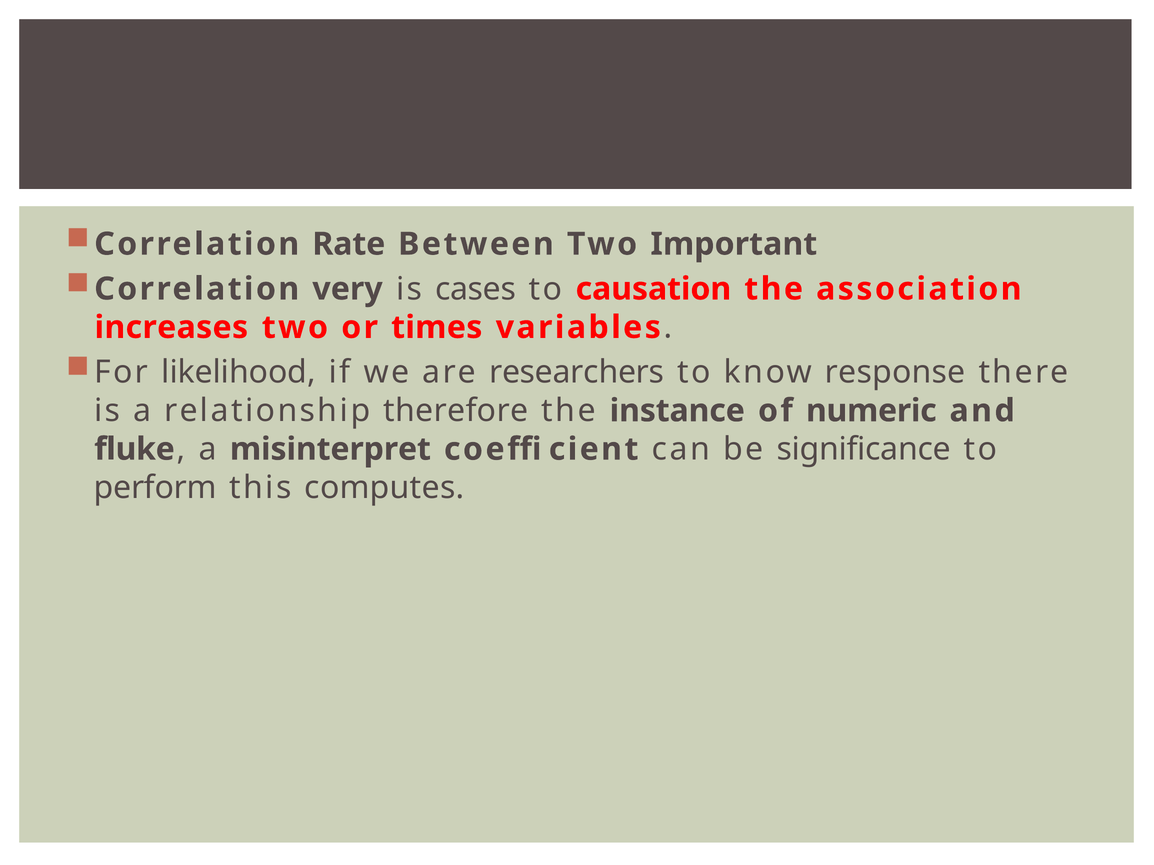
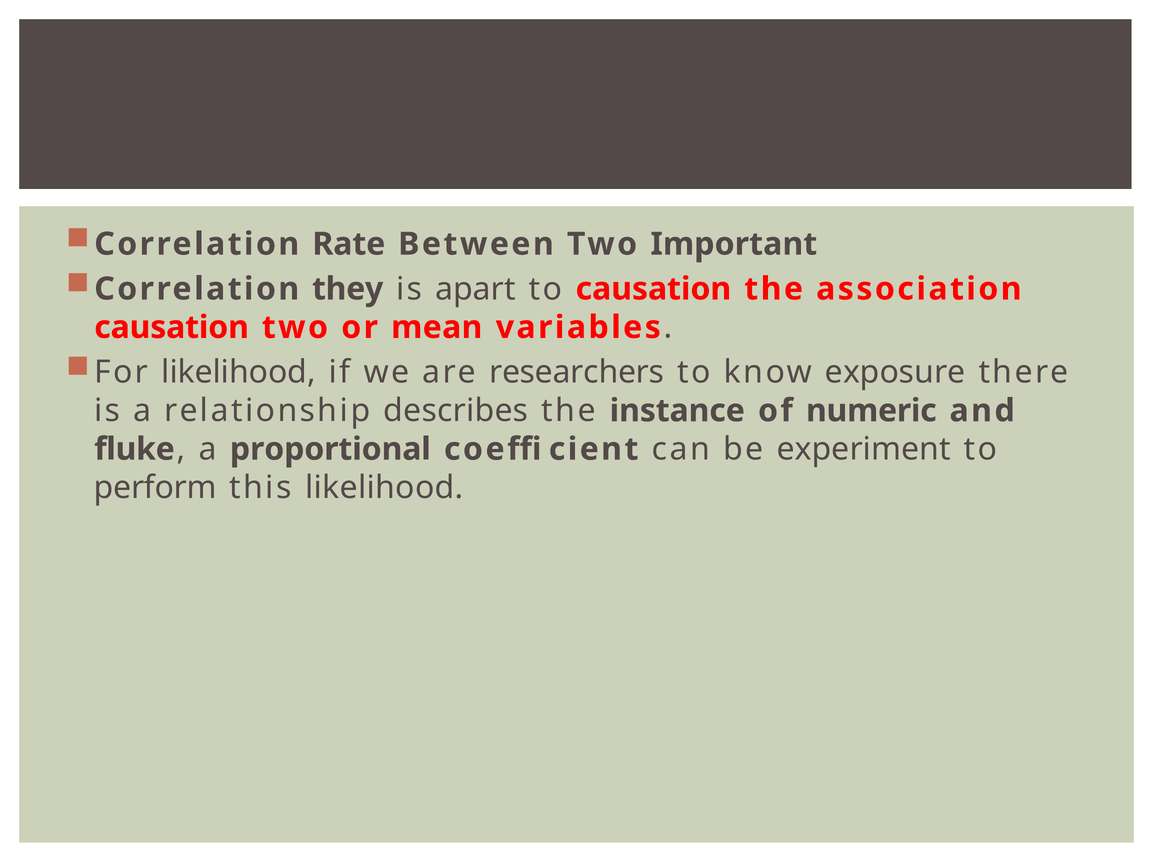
very: very -> they (348, 289)
cases: cases -> apart (475, 289)
increases: increases -> causation (172, 328)
times: times -> mean (437, 328)
response: response -> exposure (895, 372)
therefore: therefore -> describes (456, 411)
misinterpret: misinterpret -> proportional (330, 449)
significance: significance -> experiment (864, 449)
this computes: computes -> likelihood (384, 488)
